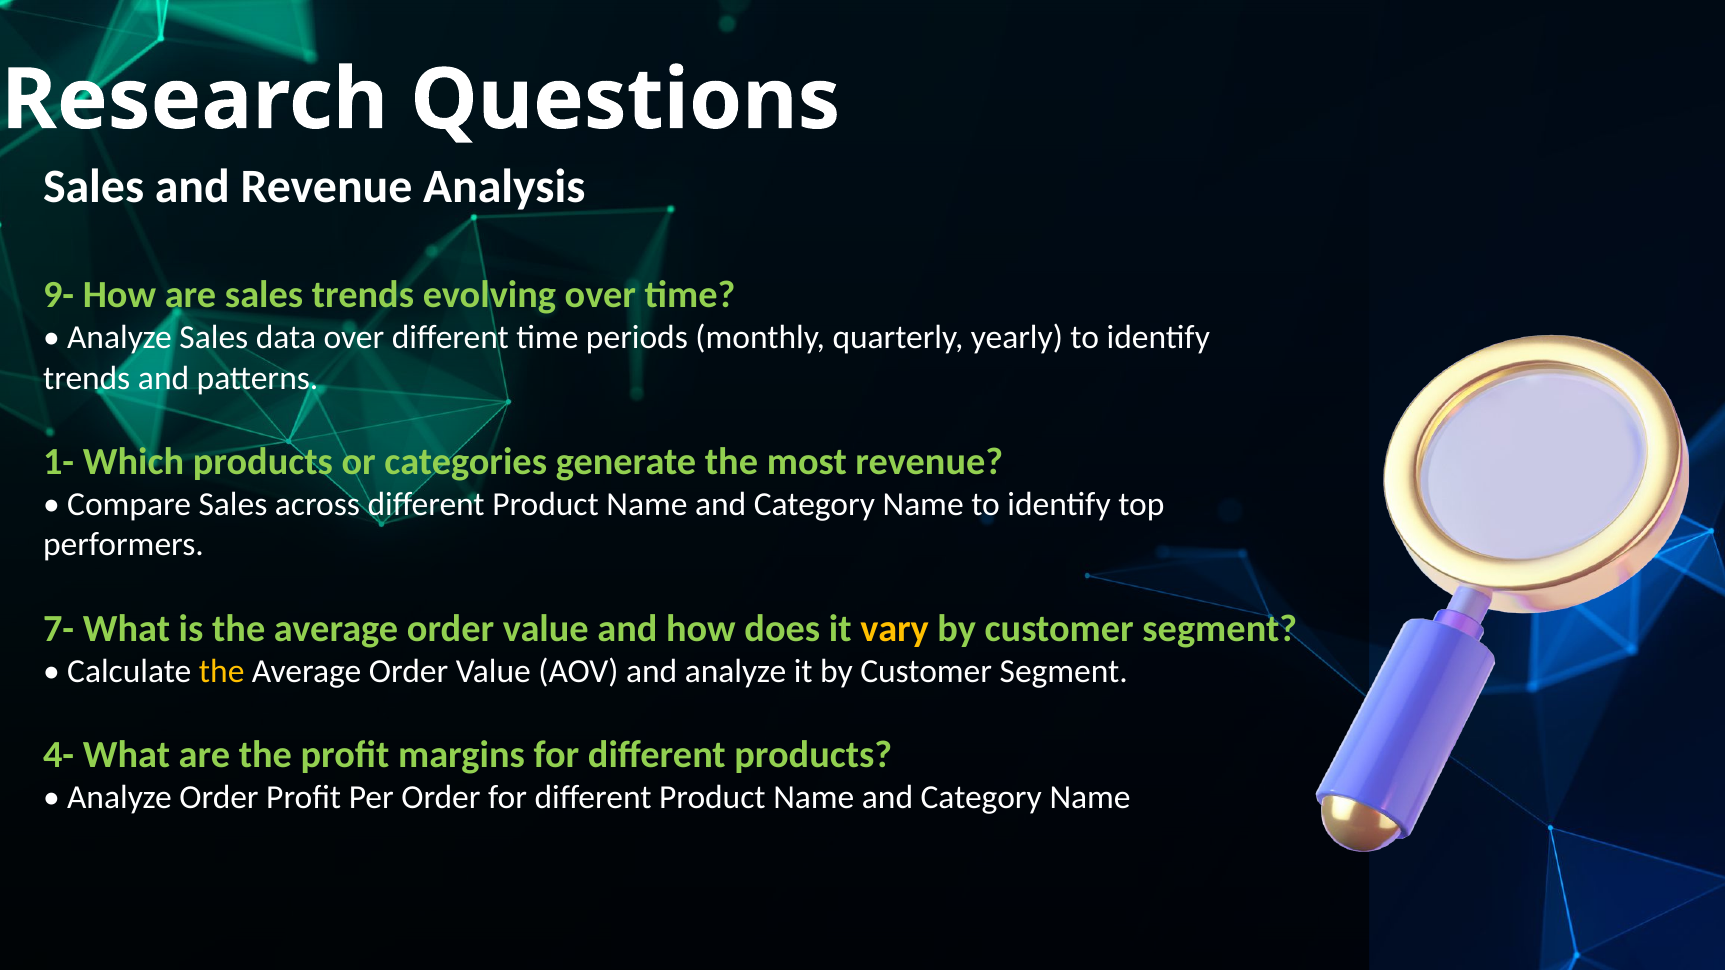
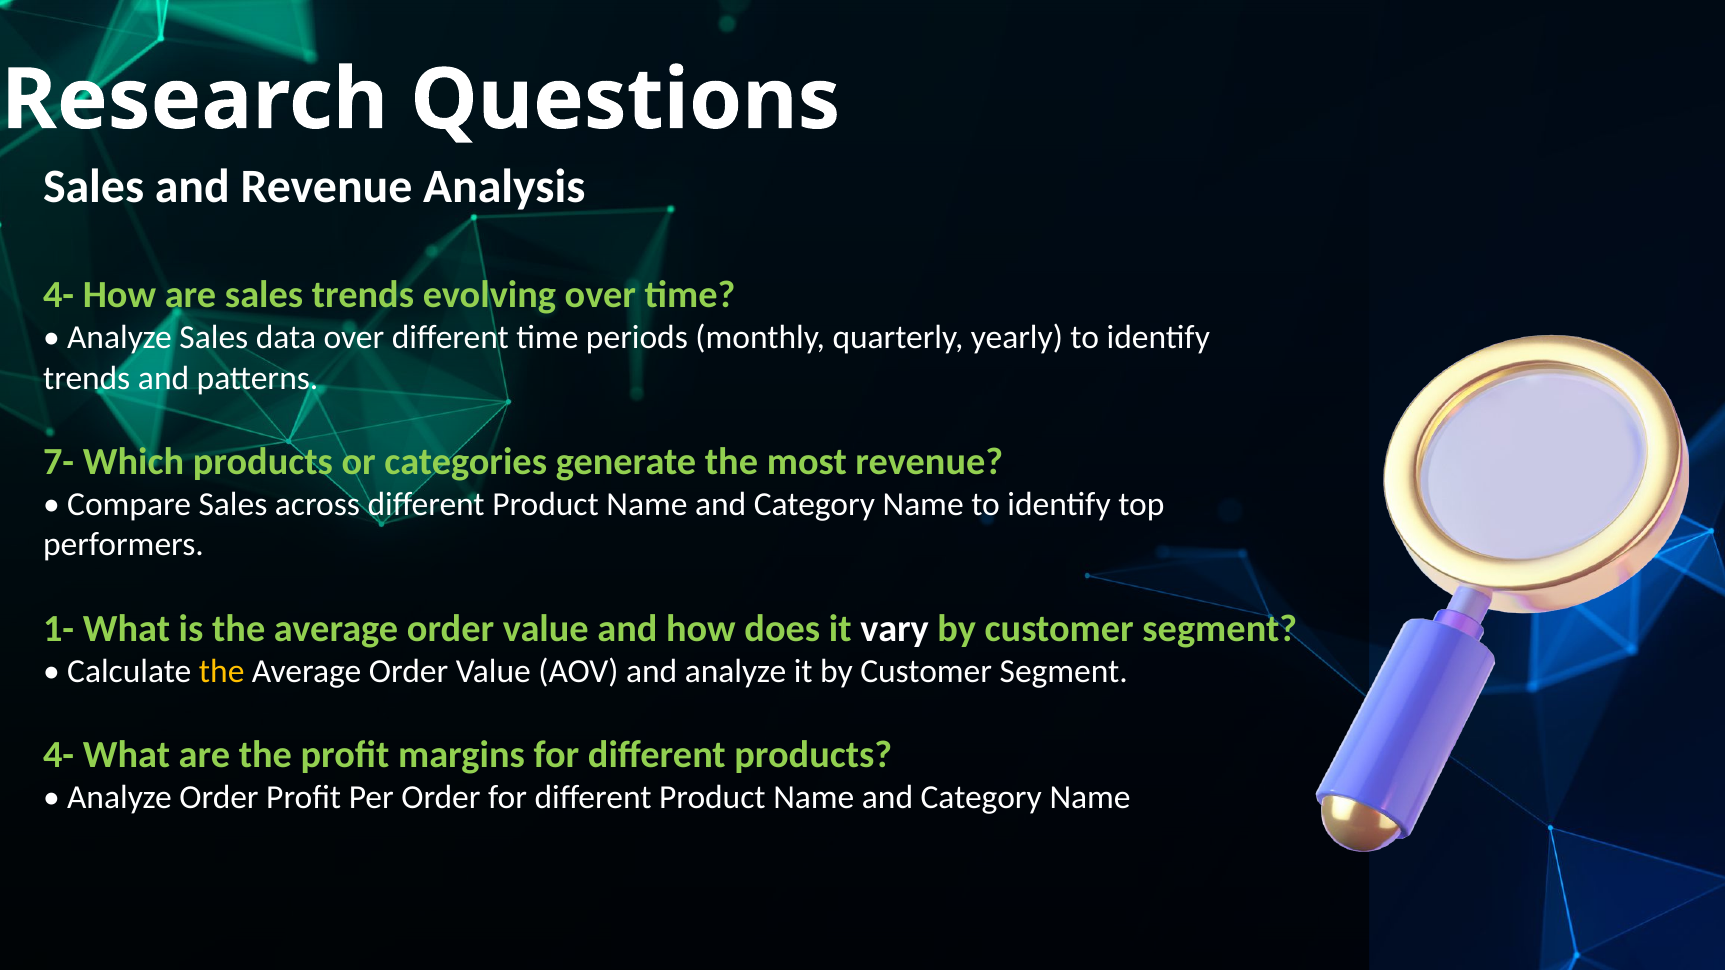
9-: 9- -> 4- (59, 295)
1-: 1- -> 7- (59, 462)
7-: 7- -> 1- (59, 629)
vary colour: yellow -> white (895, 629)
